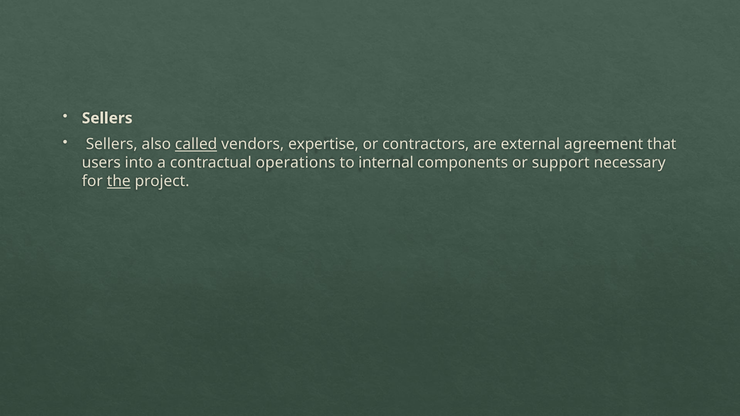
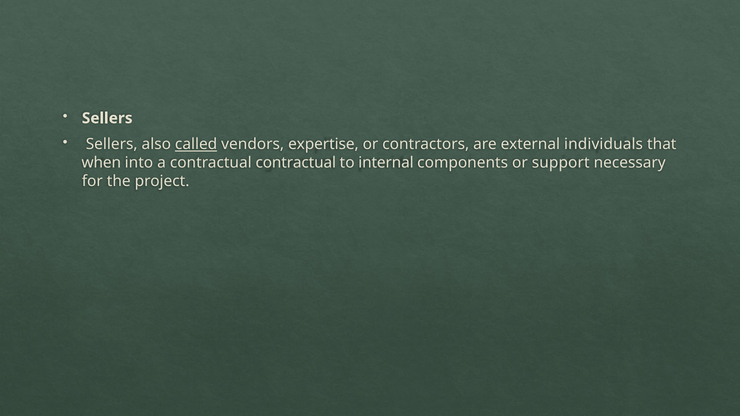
agreement: agreement -> individuals (604, 144)
users: users -> when (101, 163)
contractual operations: operations -> contractual (296, 163)
the underline: present -> none (119, 181)
